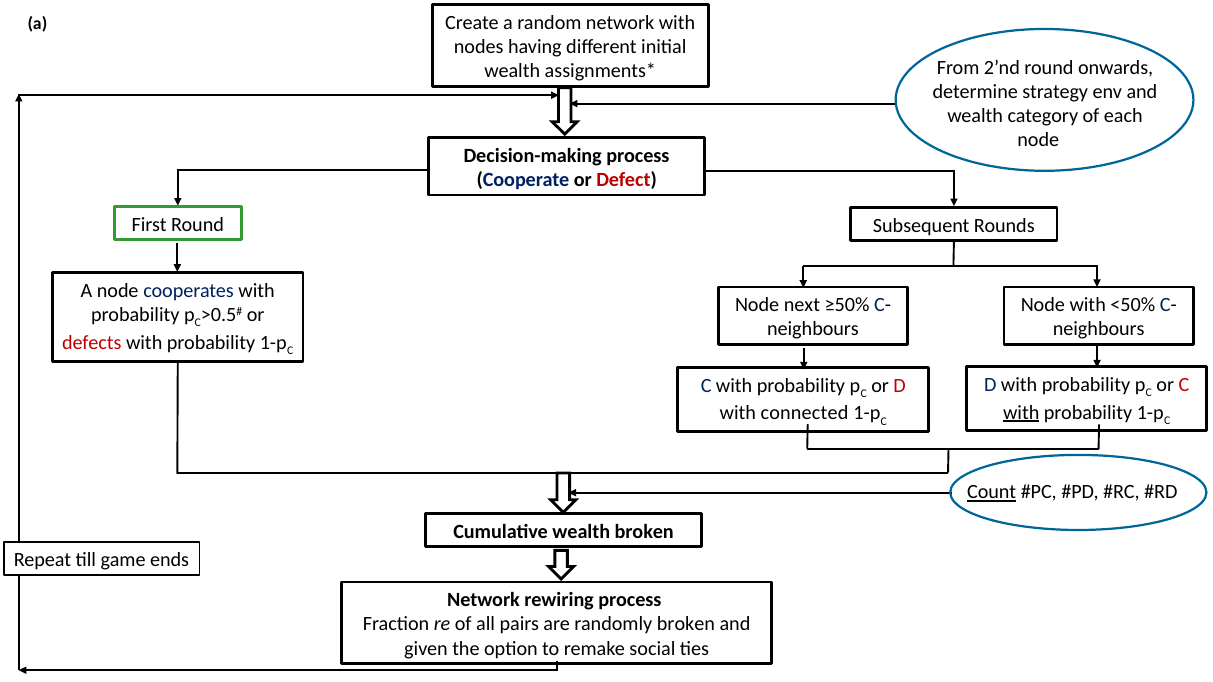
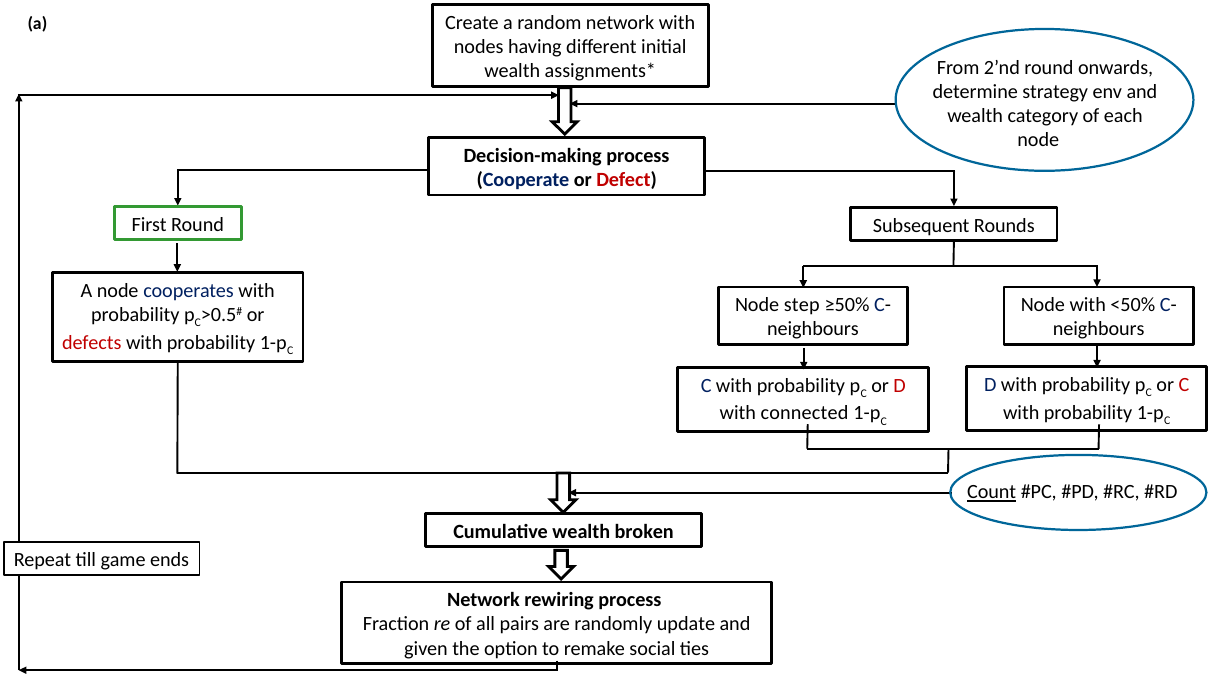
next: next -> step (802, 305)
with underline: present -> none (1021, 413)
randomly broken: broken -> update (686, 624)
